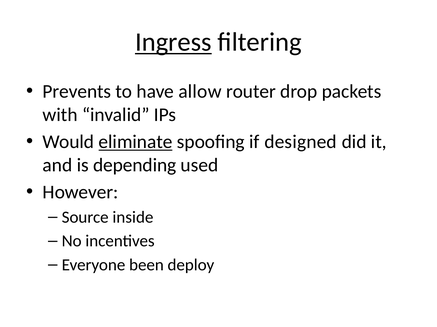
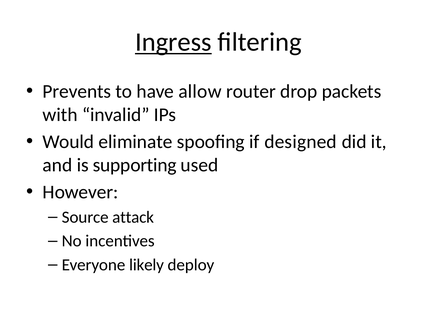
eliminate underline: present -> none (136, 142)
depending: depending -> supporting (135, 165)
inside: inside -> attack (133, 218)
been: been -> likely (147, 265)
